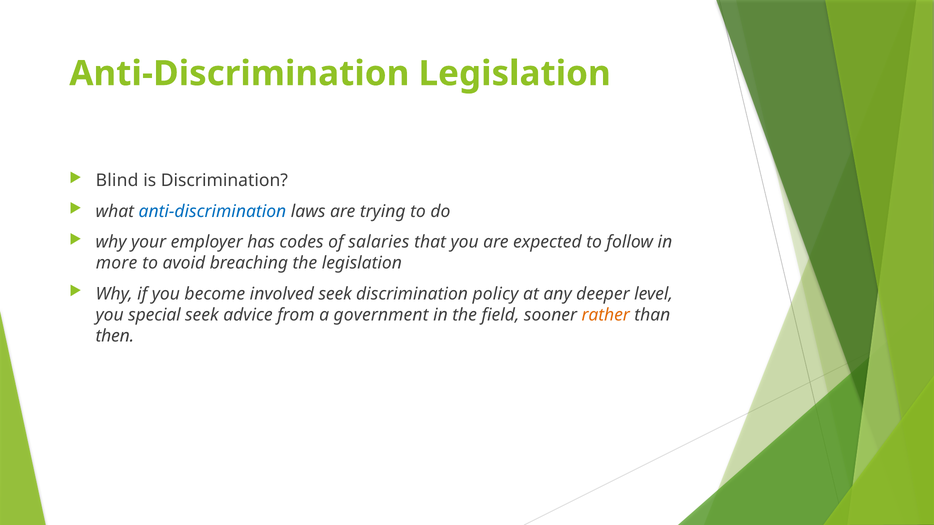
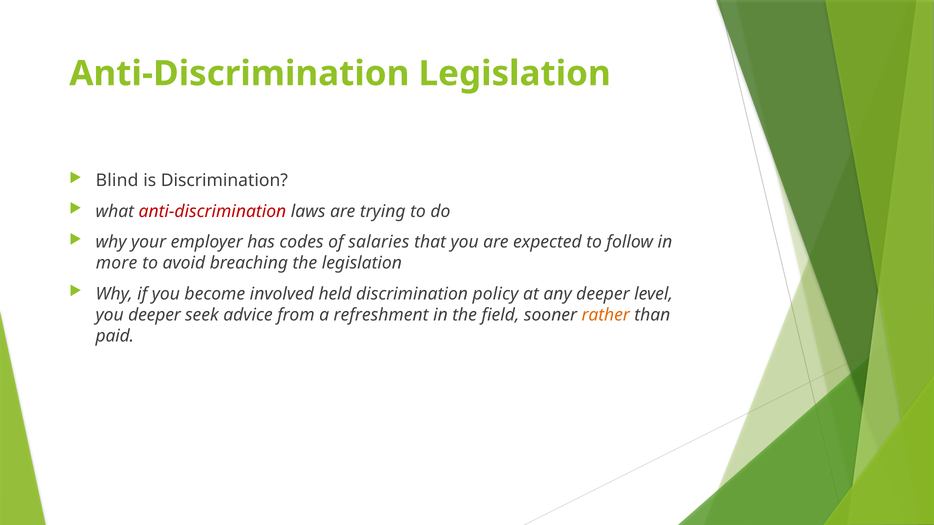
anti-discrimination colour: blue -> red (212, 212)
involved seek: seek -> held (335, 294)
you special: special -> deeper (155, 315)
government: government -> refreshment (381, 315)
then: then -> paid (115, 336)
